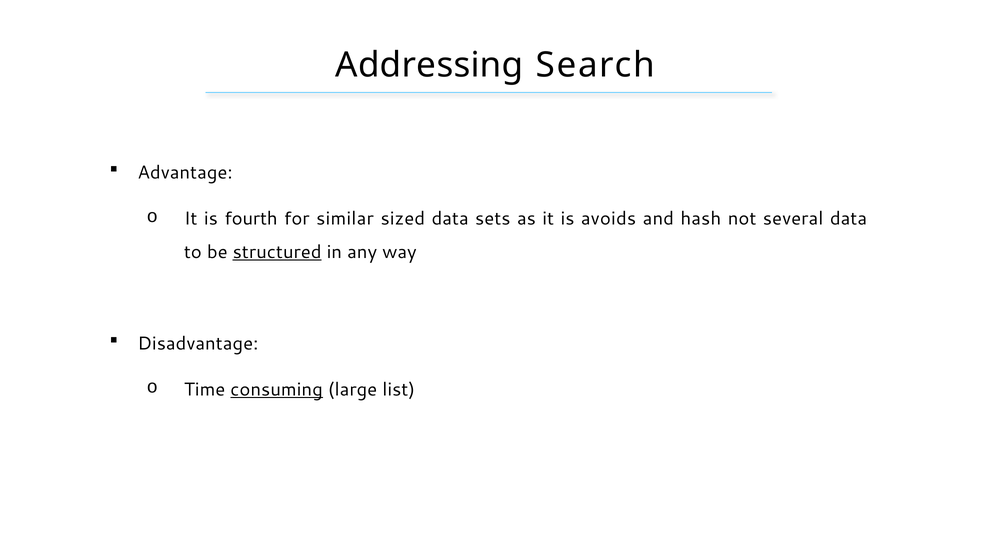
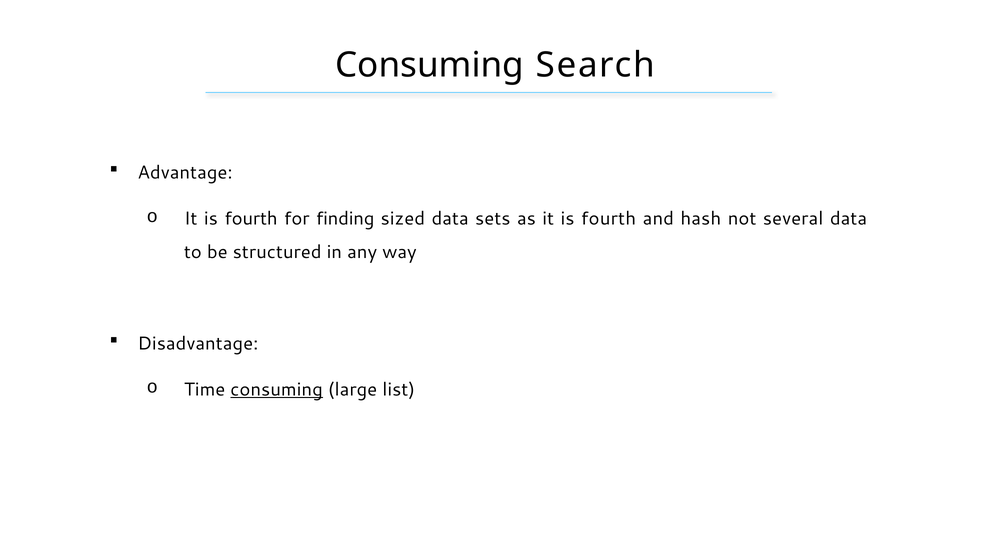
Addressing: Addressing -> Consuming (430, 65)
similar: similar -> finding (345, 219)
as it is avoids: avoids -> fourth (609, 219)
structured underline: present -> none (277, 252)
